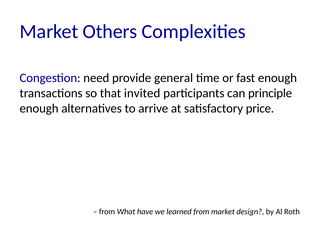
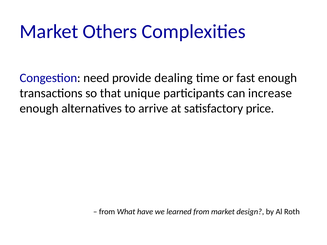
general: general -> dealing (174, 78)
invited: invited -> unique (142, 93)
principle: principle -> increase (270, 93)
